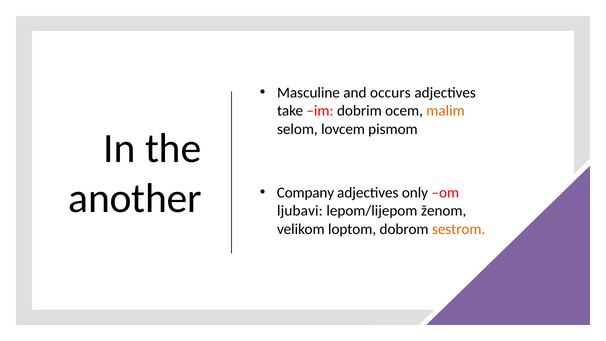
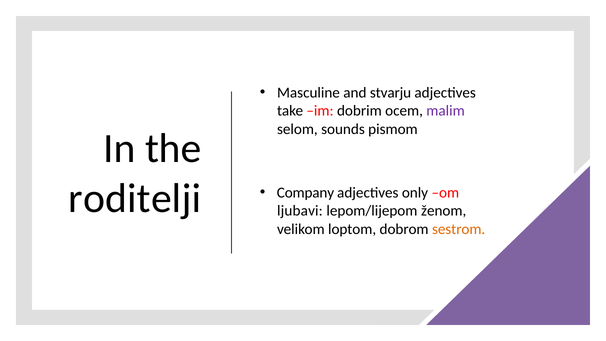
occurs: occurs -> stvarju (391, 93)
malim colour: orange -> purple (446, 111)
lovcem: lovcem -> sounds (343, 129)
another: another -> roditelji (135, 198)
